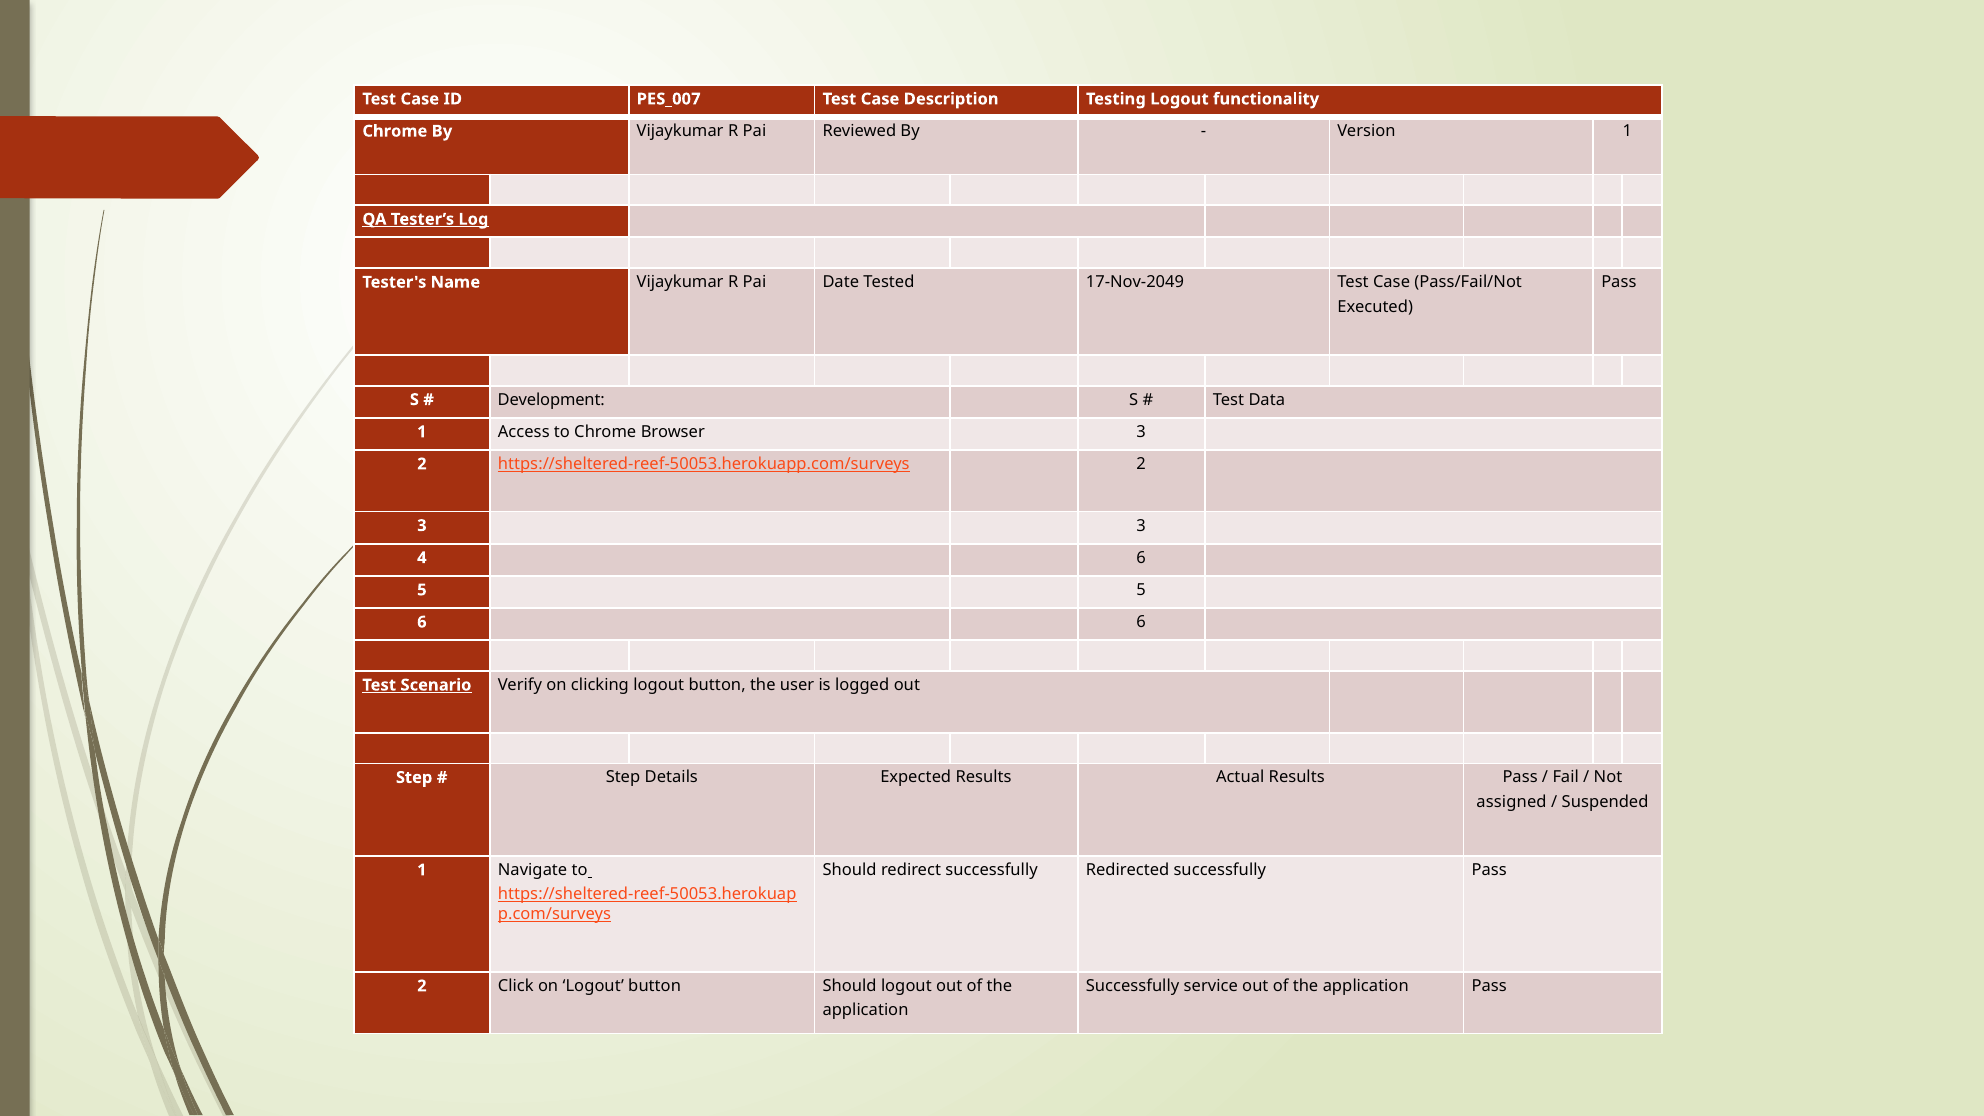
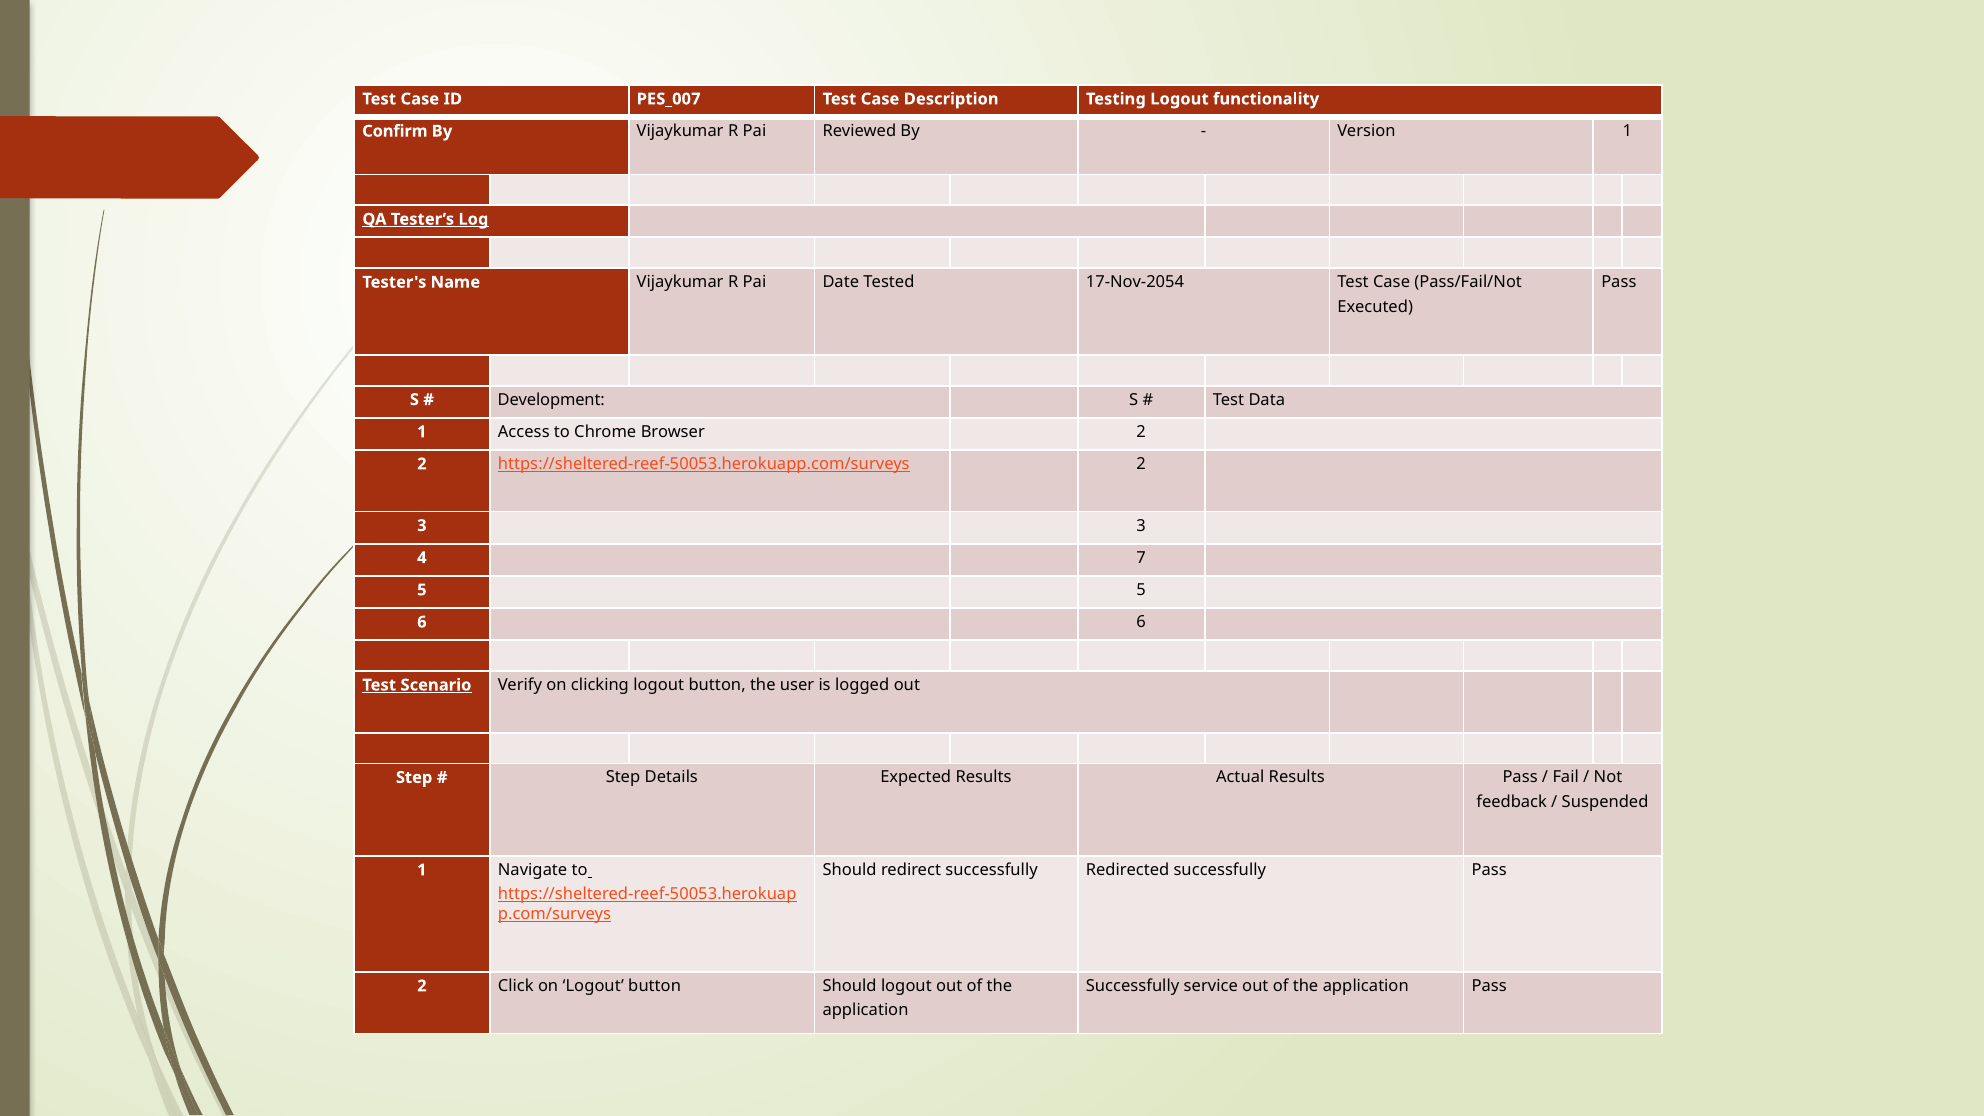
Chrome: Chrome -> Confirm (395, 131)
17-Nov-2049: 17-Nov-2049 -> 17-Nov-2054 (1135, 282)
Browser 3: 3 -> 2 (1141, 432)
4 6: 6 -> 7 (1141, 558)
assigned: assigned -> feedback (1512, 802)
